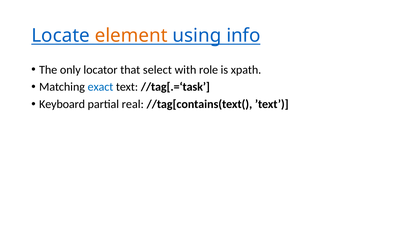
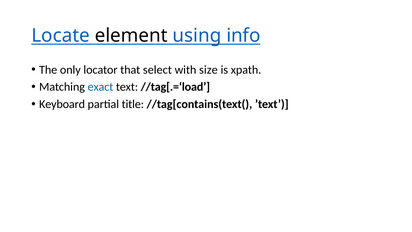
element colour: orange -> black (131, 35)
role: role -> size (208, 70)
//tag[.=‘task: //tag[.=‘task -> //tag[.=‘load (175, 87)
real: real -> title (133, 104)
